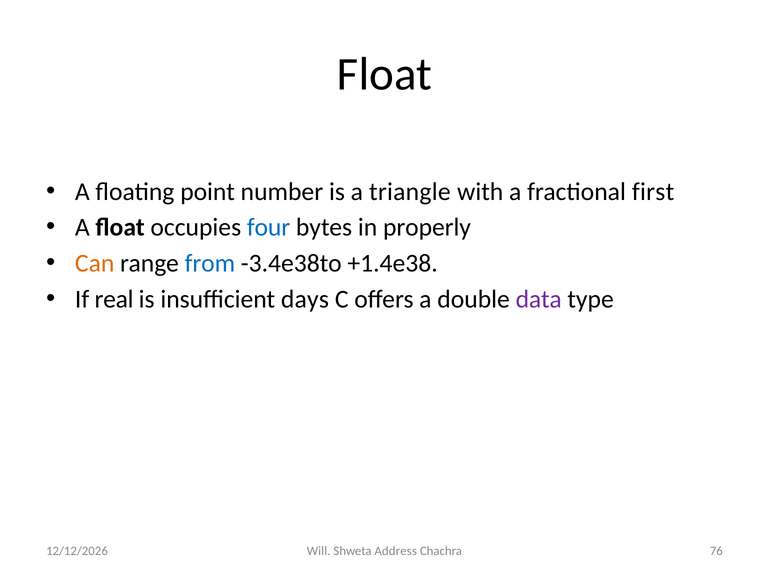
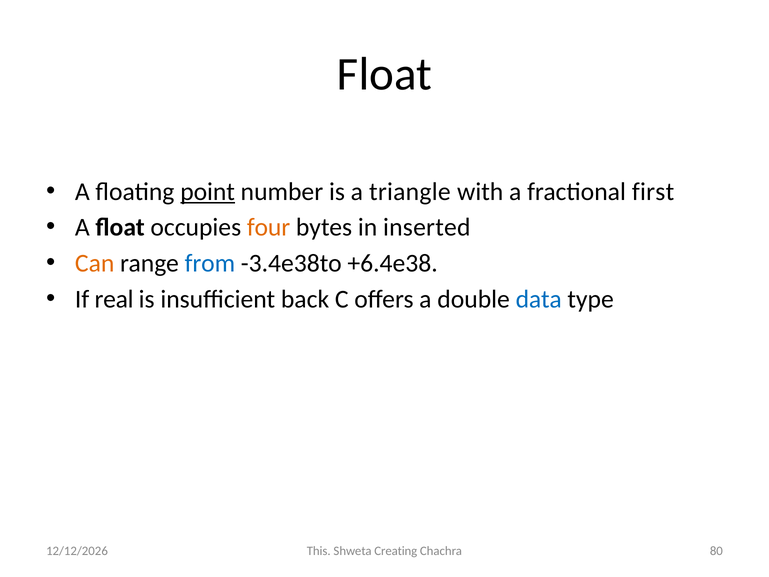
point underline: none -> present (208, 191)
four colour: blue -> orange (269, 227)
properly: properly -> inserted (427, 227)
+1.4e38: +1.4e38 -> +6.4e38 (393, 263)
days: days -> back (305, 299)
data colour: purple -> blue (539, 299)
Will: Will -> This (319, 551)
Address: Address -> Creating (396, 551)
76: 76 -> 80 (716, 551)
